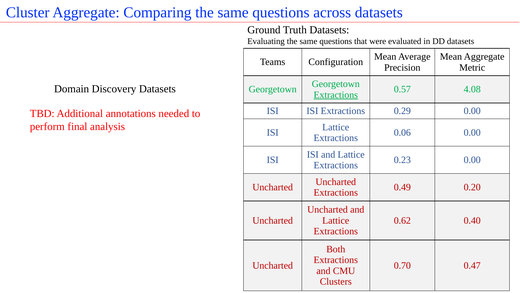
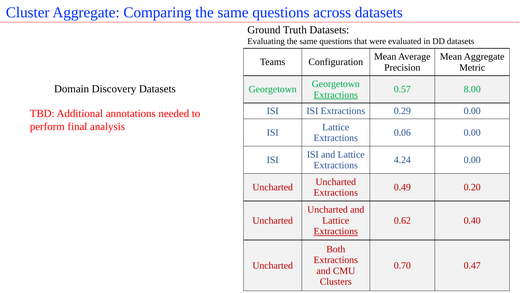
4.08: 4.08 -> 8.00 (472, 89)
0.23: 0.23 -> 4.24 (402, 160)
Extractions underline: none -> present (336, 231)
